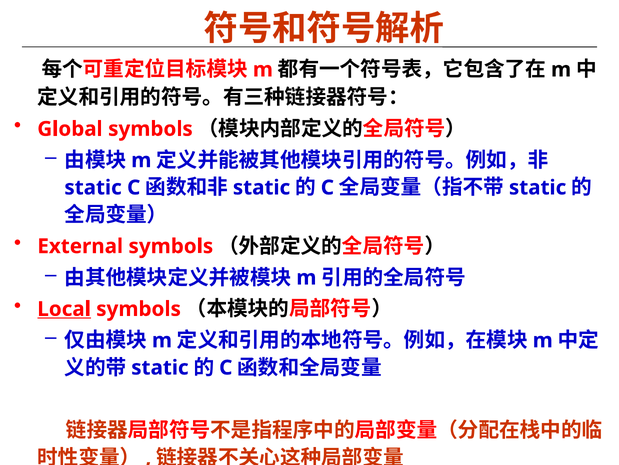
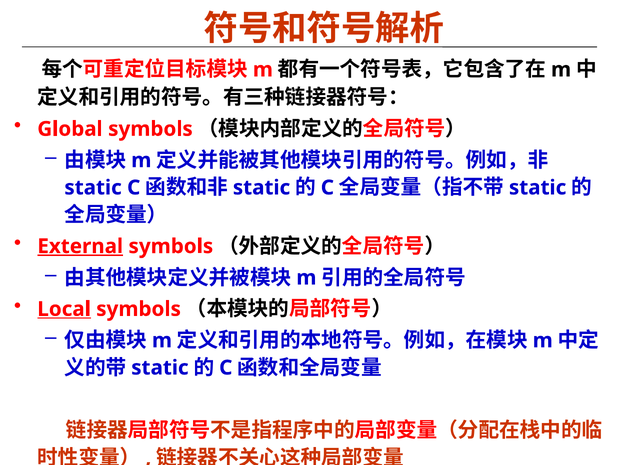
External underline: none -> present (80, 246)
